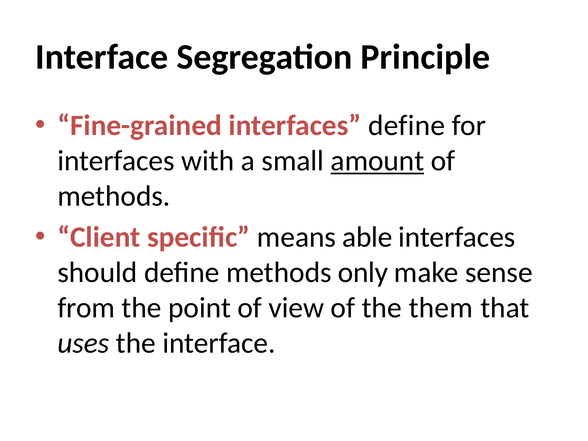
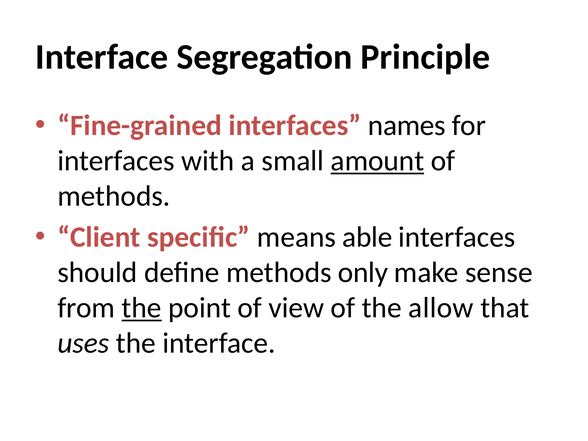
interfaces define: define -> names (407, 126)
the underline: none -> present (142, 308)
them: them -> allow (441, 308)
